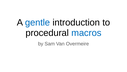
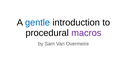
macros colour: blue -> purple (86, 33)
